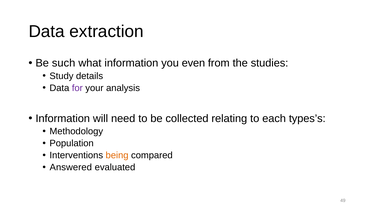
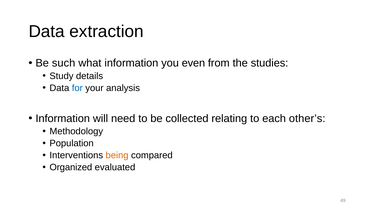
for colour: purple -> blue (77, 88)
types’s: types’s -> other’s (307, 119)
Answered: Answered -> Organized (71, 168)
